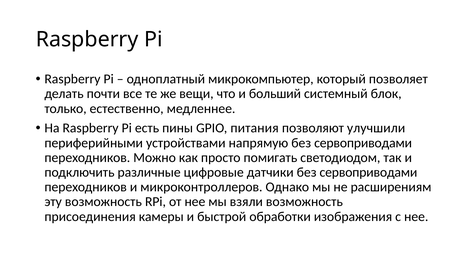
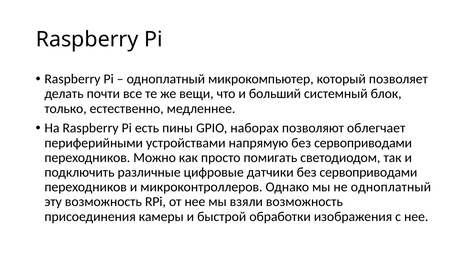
питания: питания -> наборах (255, 128)
улучшили: улучшили -> облегчает (376, 128)
не расширениям: расширениям -> одноплатный (391, 187)
